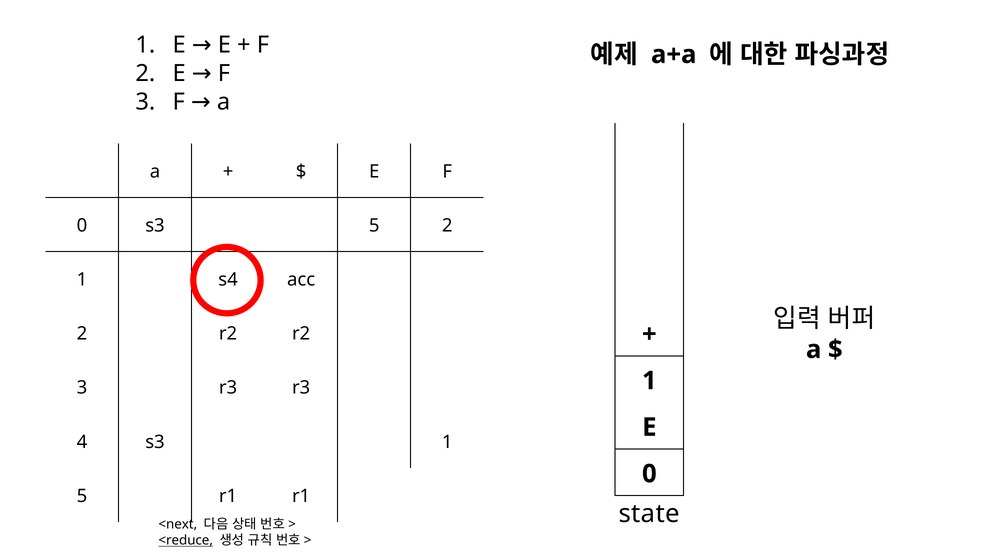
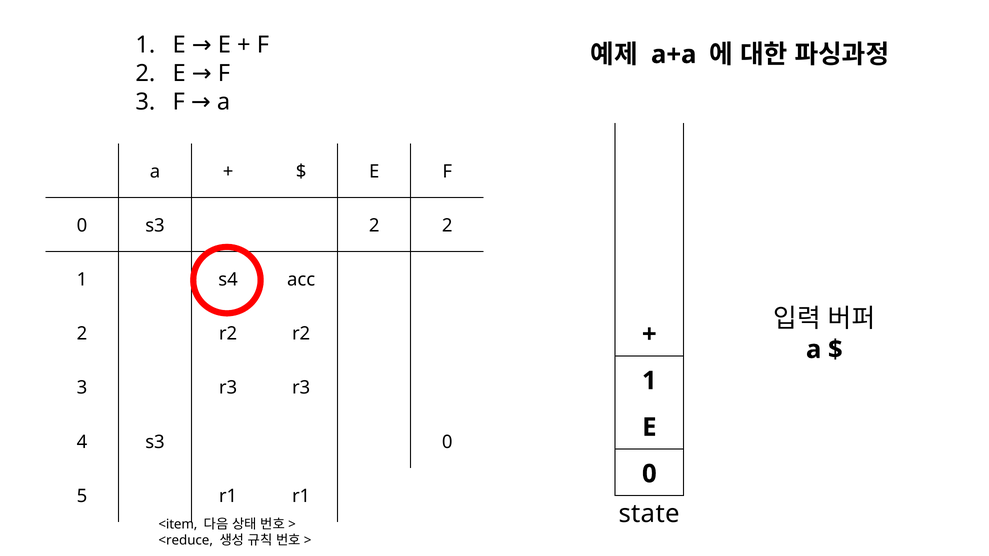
s3 5: 5 -> 2 (374, 226)
s3 1: 1 -> 0 (447, 442)
<next: <next -> <item (178, 525)
<reduce underline: present -> none (186, 541)
